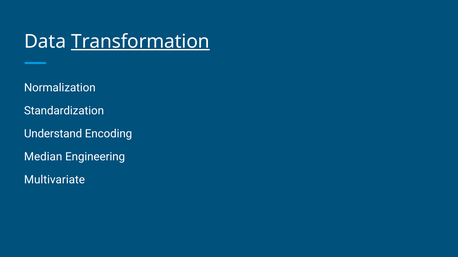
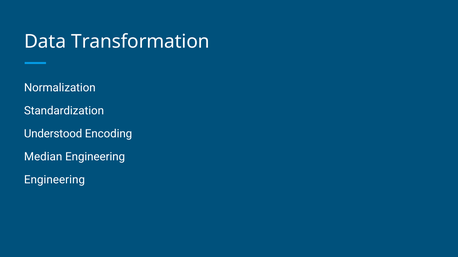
Transformation underline: present -> none (140, 42)
Understand: Understand -> Understood (53, 134)
Multivariate: Multivariate -> Engineering (54, 180)
